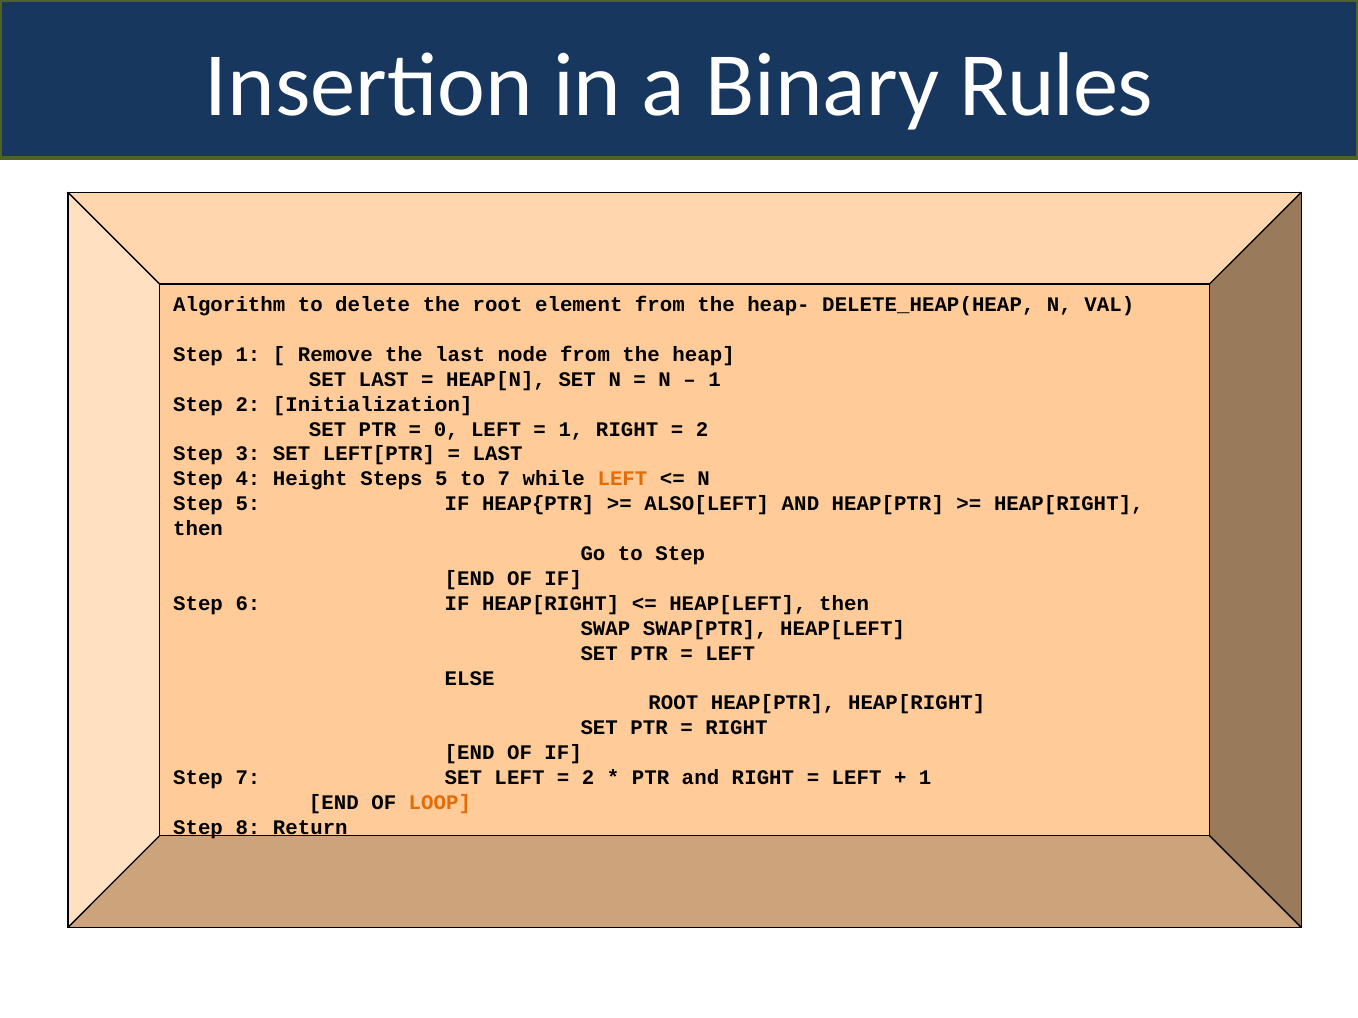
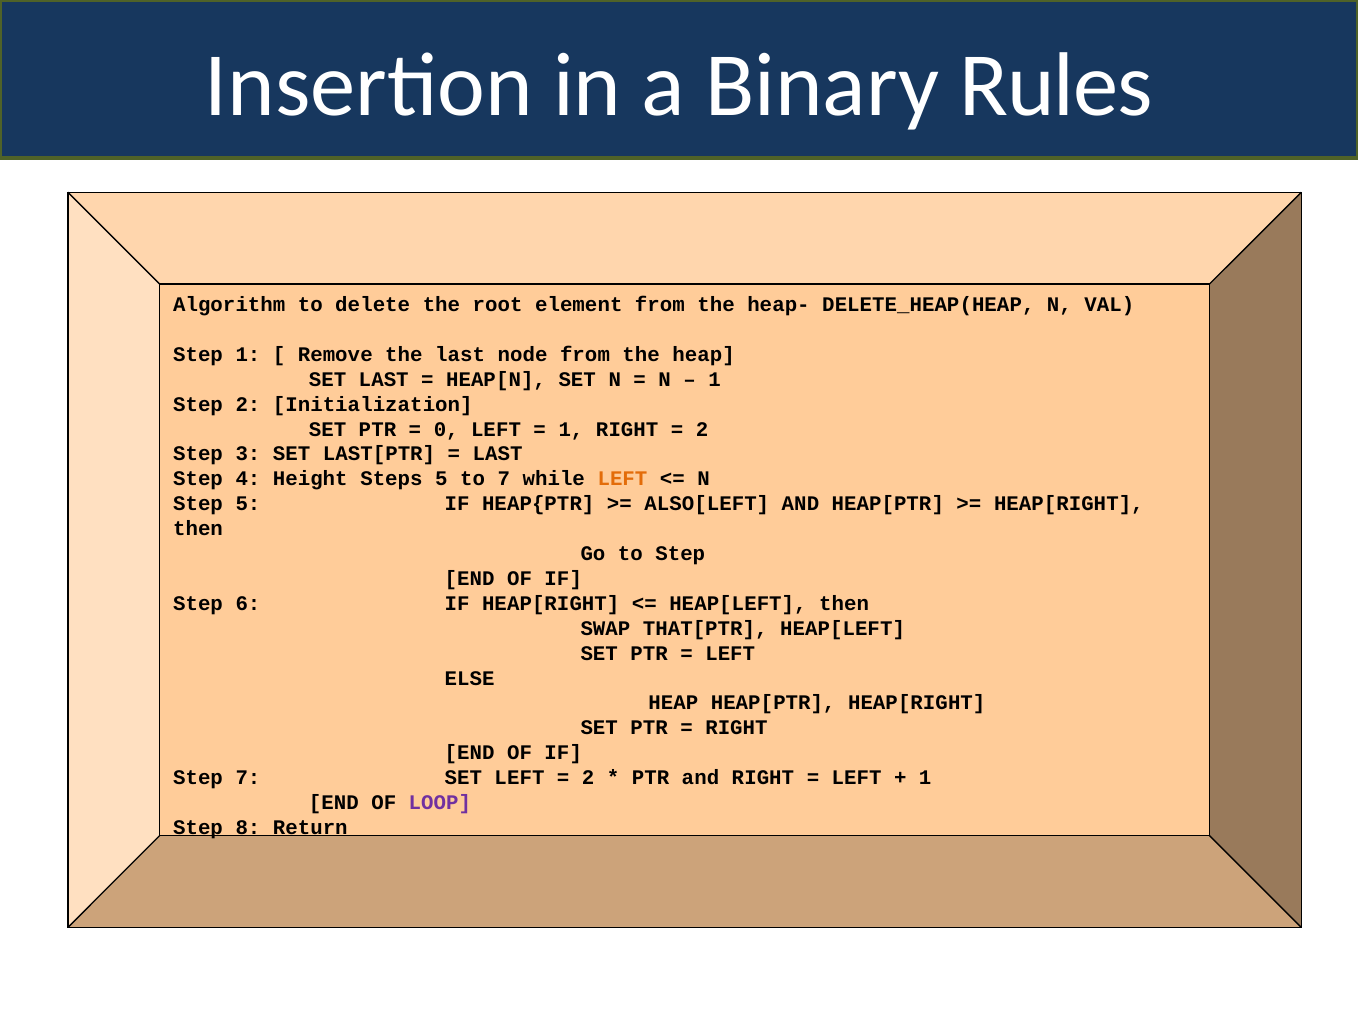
LEFT[PTR: LEFT[PTR -> LAST[PTR (379, 454)
SWAP[PTR: SWAP[PTR -> THAT[PTR (705, 629)
ROOT: ROOT -> HEAP (673, 703)
LOOP colour: orange -> purple (440, 803)
